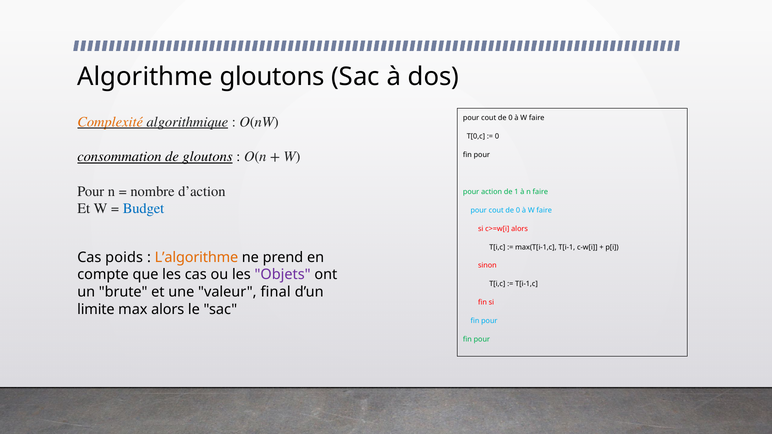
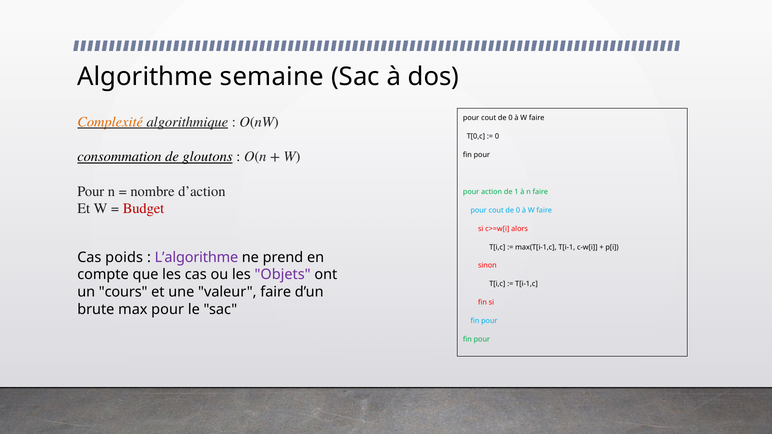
Algorithme gloutons: gloutons -> semaine (272, 77)
Budget colour: blue -> red (143, 209)
L’algorithme colour: orange -> purple (196, 257)
brute: brute -> cours (123, 292)
valeur final: final -> faire (276, 292)
limite: limite -> brute (96, 310)
max alors: alors -> pour (168, 310)
